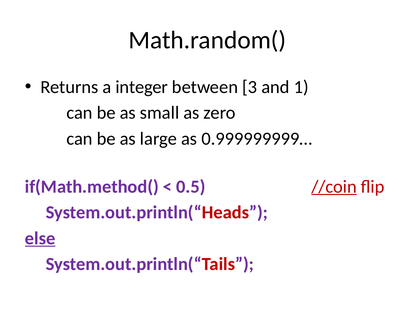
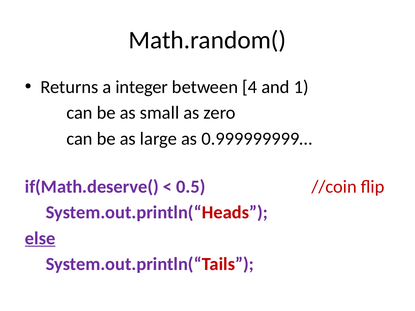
3: 3 -> 4 (250, 87)
if(Math.method(: if(Math.method( -> if(Math.deserve( (92, 187)
//coin underline: present -> none (334, 187)
